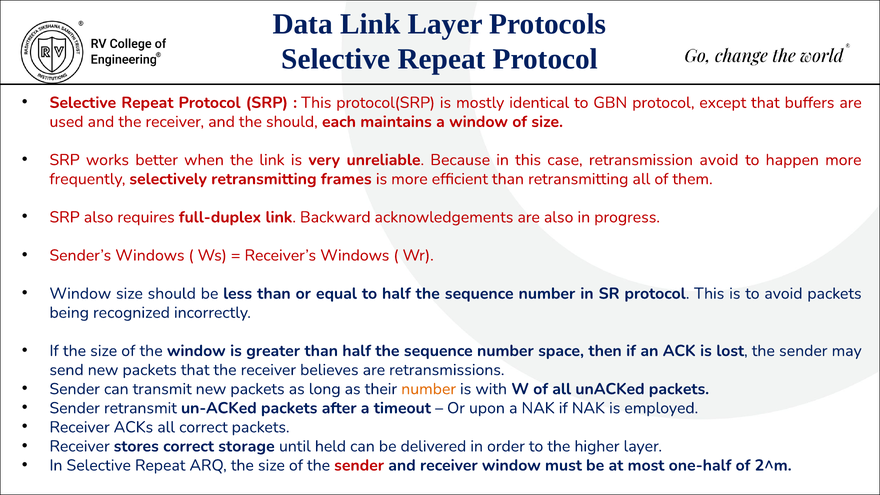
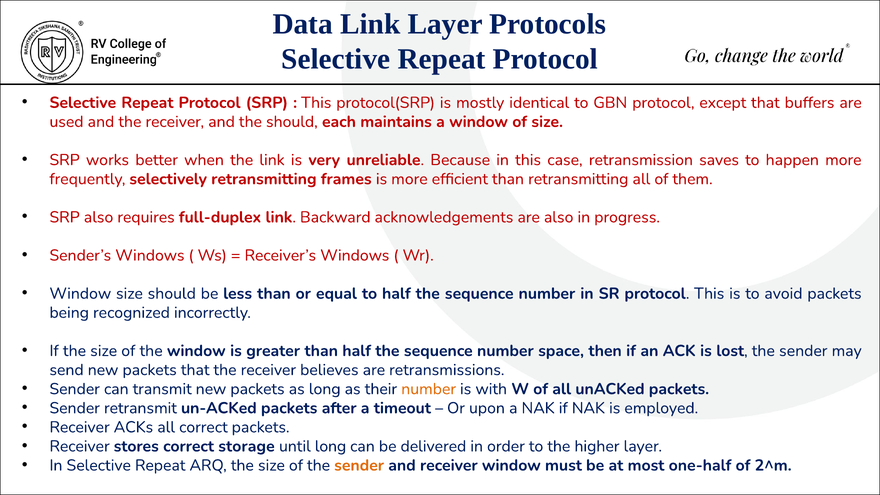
retransmission avoid: avoid -> saves (719, 160)
until held: held -> long (331, 446)
sender colour: red -> orange (359, 465)
